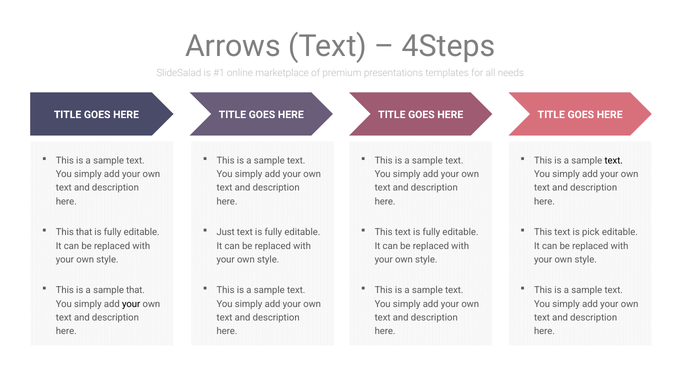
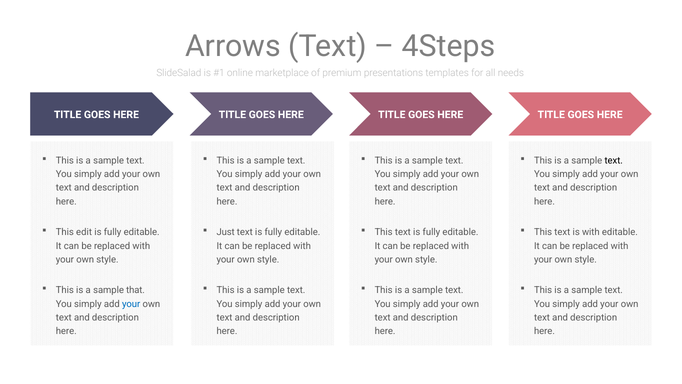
This that: that -> edit (84, 232)
is pick: pick -> with (591, 232)
your colour: black -> blue (131, 304)
